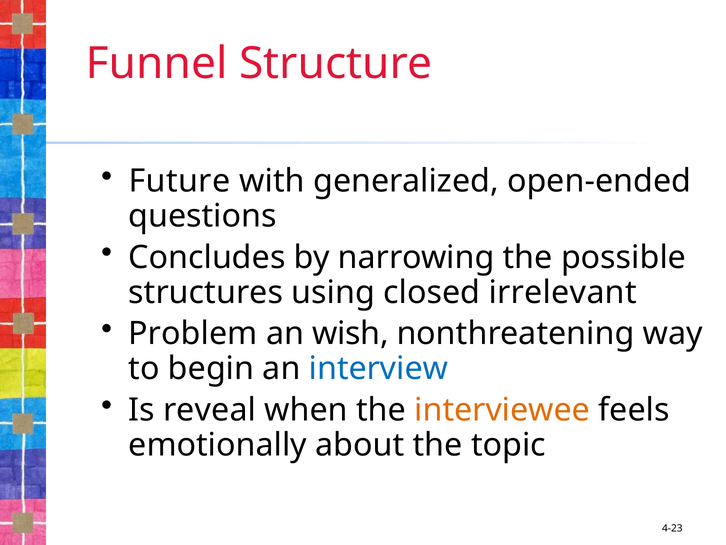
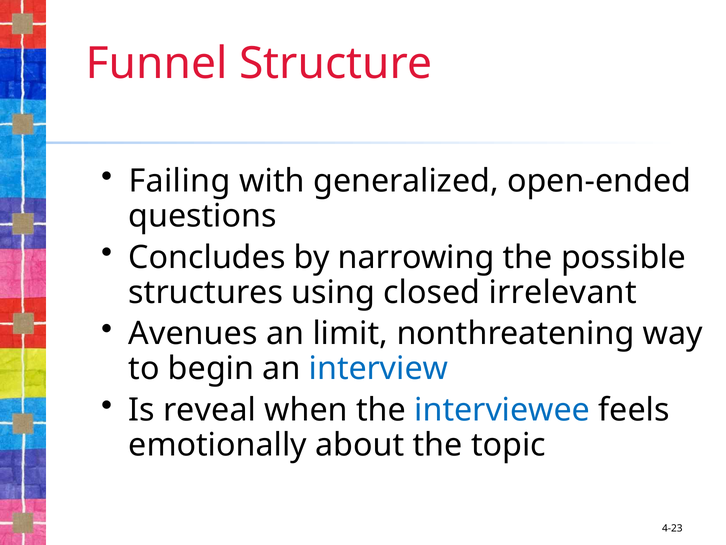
Future: Future -> Failing (180, 181)
Problem: Problem -> Avenues (193, 333)
wish: wish -> limit (350, 333)
interviewee colour: orange -> blue (502, 410)
